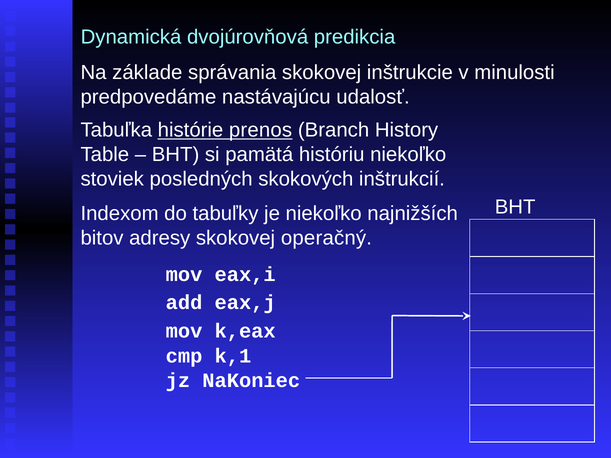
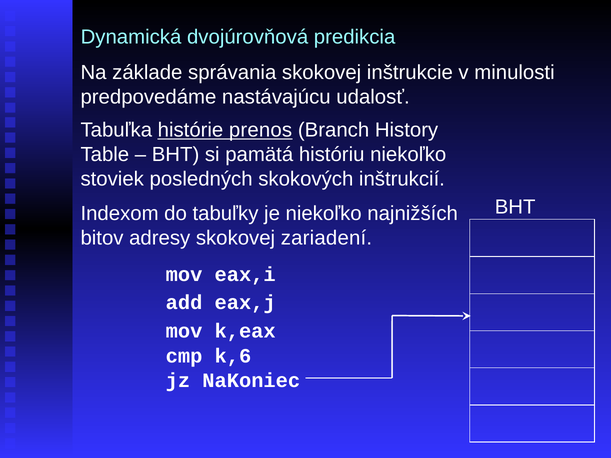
operačný: operačný -> zariadení (326, 238)
k,1: k,1 -> k,6 (233, 356)
